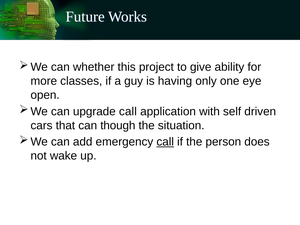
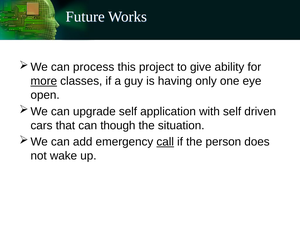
whether: whether -> process (94, 67)
more underline: none -> present (44, 81)
upgrade call: call -> self (128, 111)
